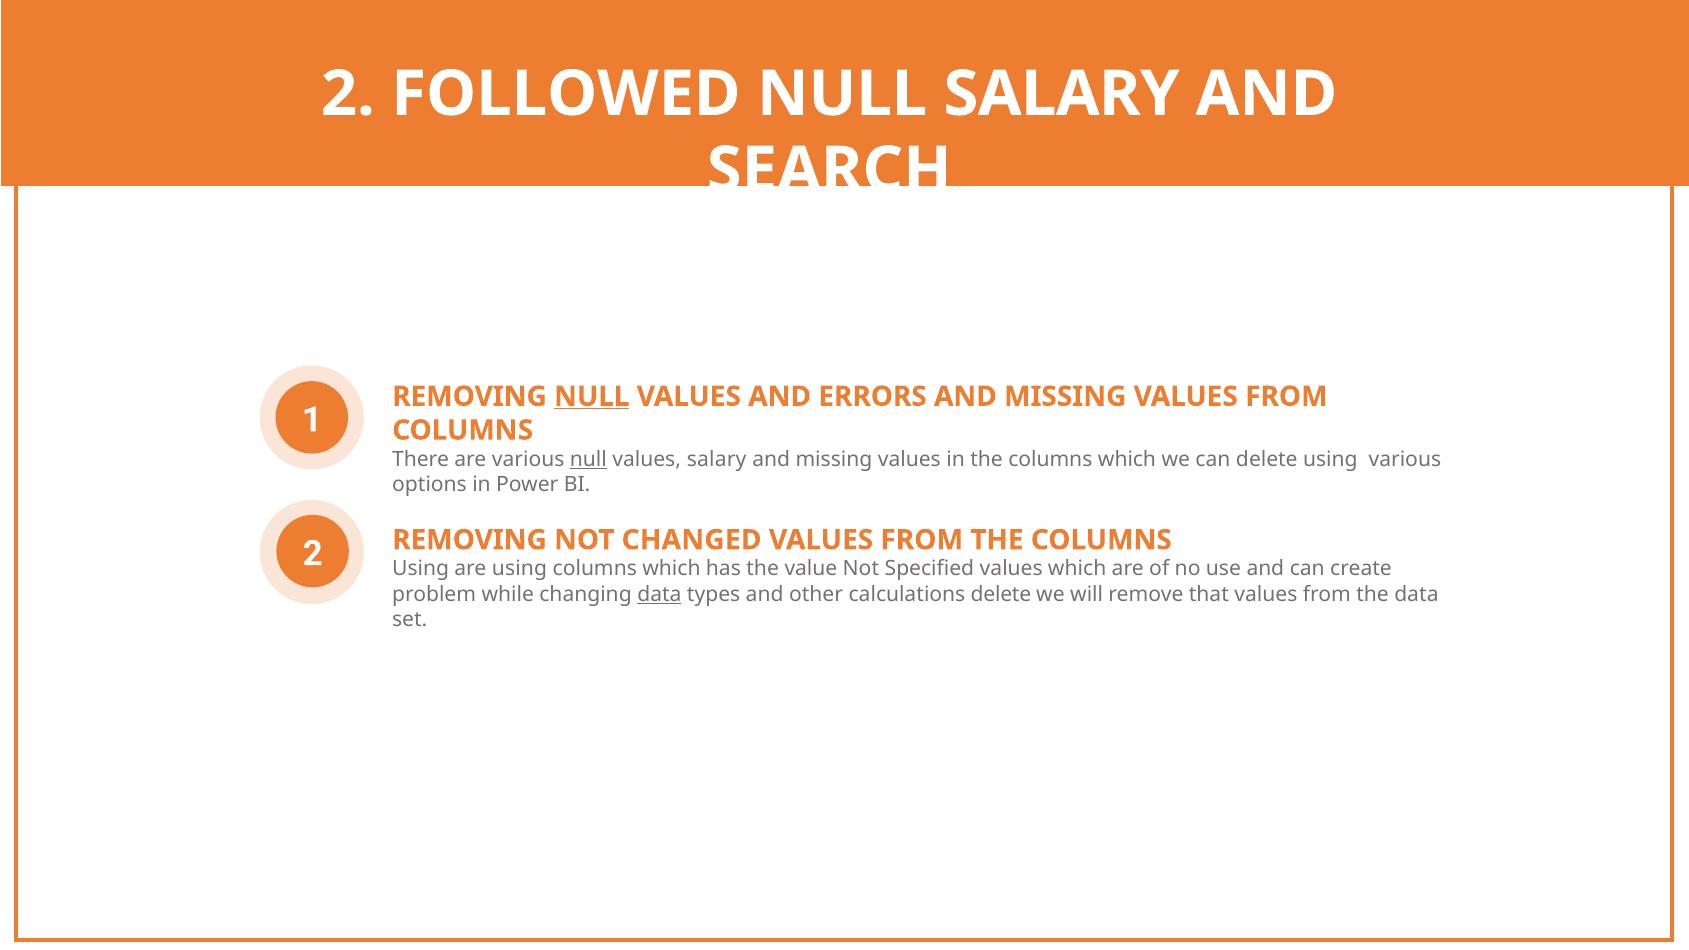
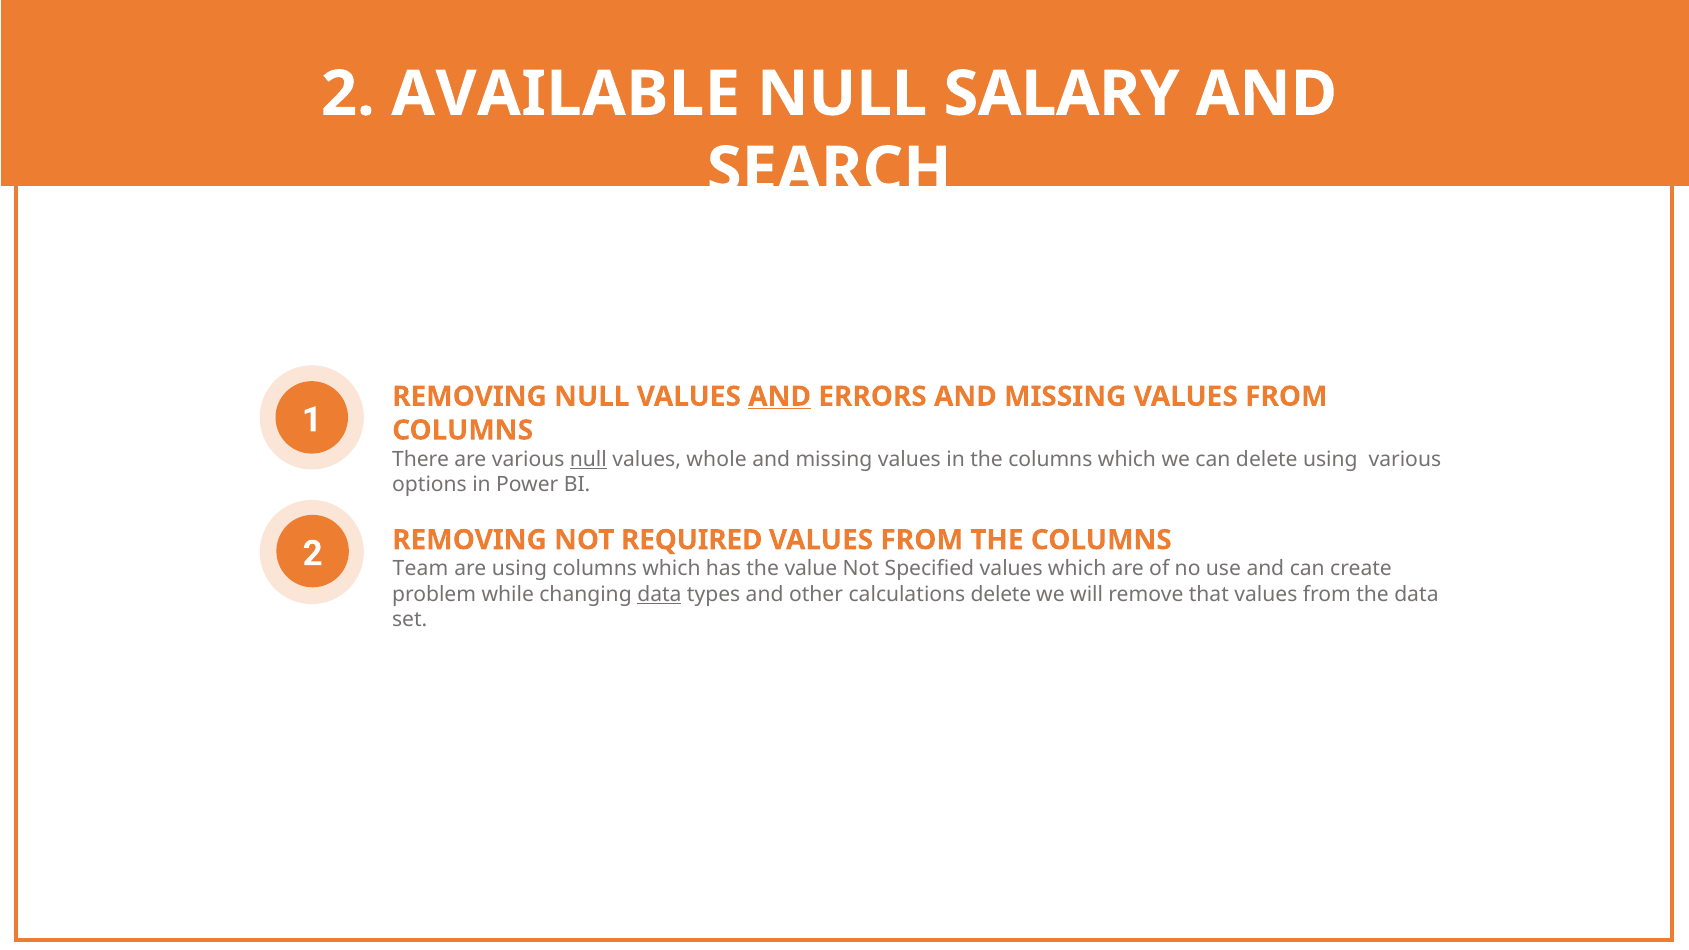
FOLLOWED: FOLLOWED -> AVAILABLE (566, 94)
NULL underline: present -> none (592, 397)
AND underline: none -> present (780, 397)
values salary: salary -> whole (717, 459)
CHANGED: CHANGED -> REQUIRED (692, 540)
Using: Using -> Team (421, 569)
